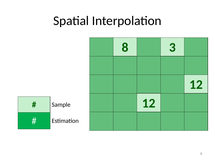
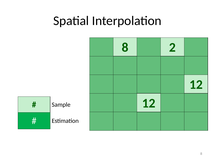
3: 3 -> 2 (172, 48)
